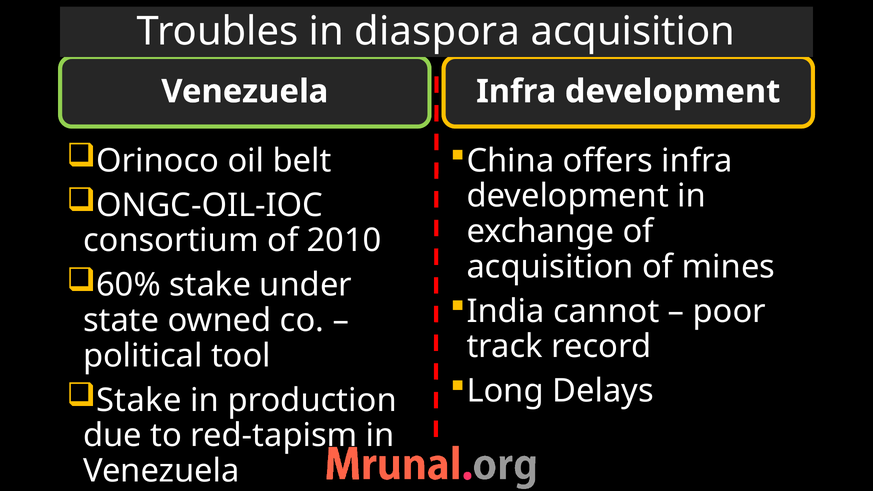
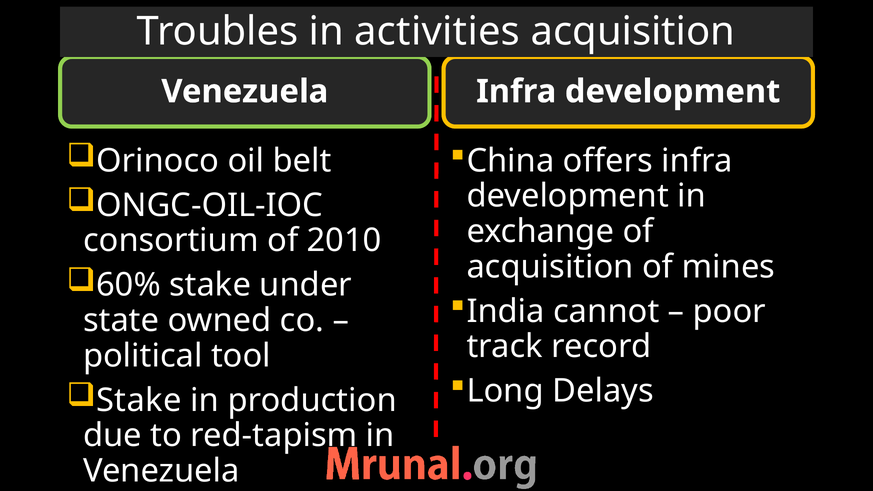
diaspora: diaspora -> activities (437, 32)
